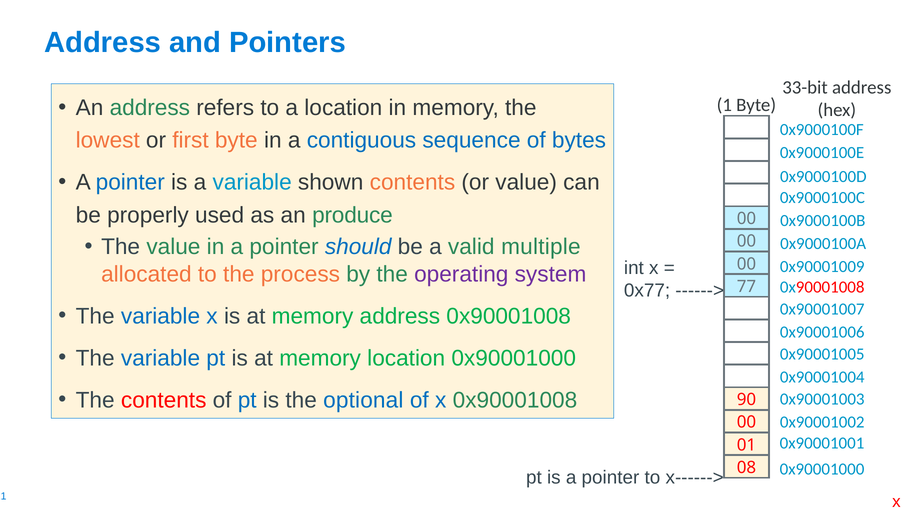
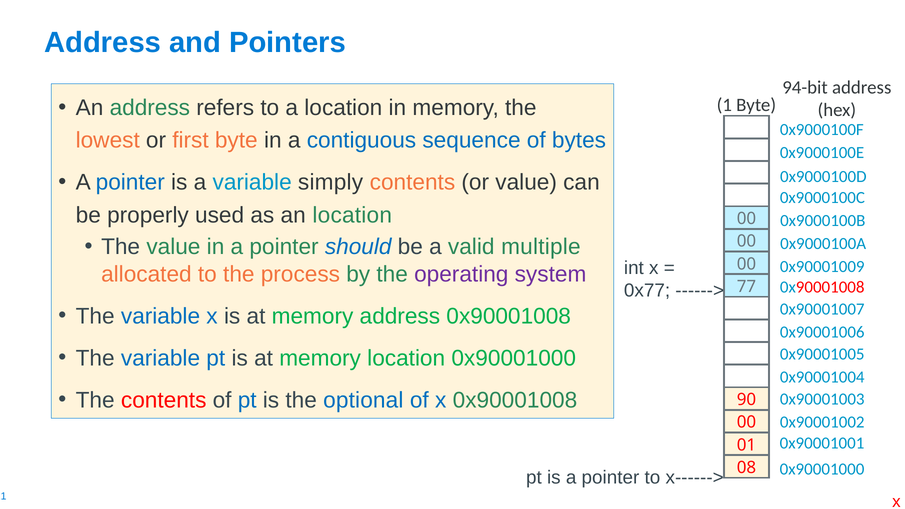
33-bit: 33-bit -> 94-bit (805, 88)
shown: shown -> simply (331, 182)
an produce: produce -> location (352, 215)
